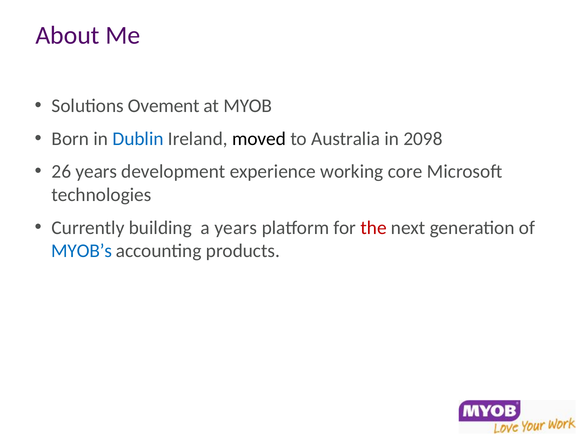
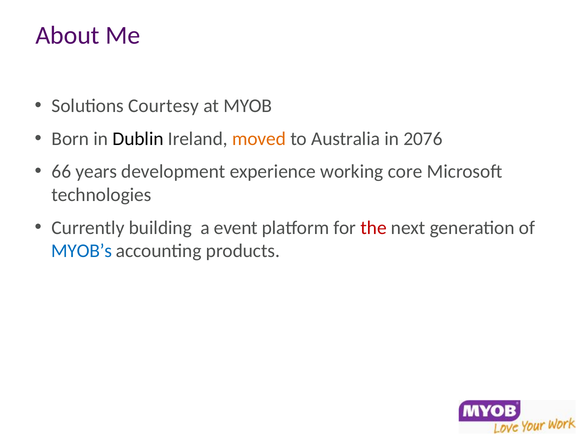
Ovement: Ovement -> Courtesy (164, 106)
Dublin colour: blue -> black (138, 139)
moved colour: black -> orange (259, 139)
2098: 2098 -> 2076 (423, 139)
26: 26 -> 66 (61, 172)
a years: years -> event (236, 228)
